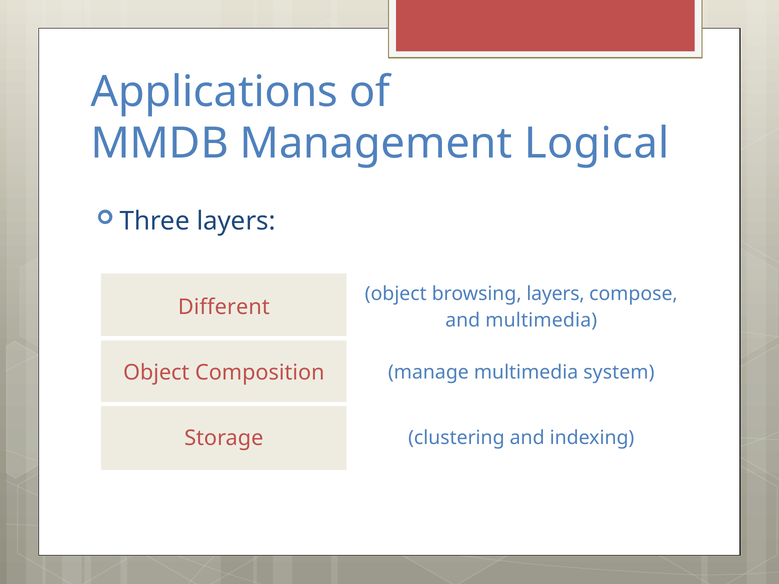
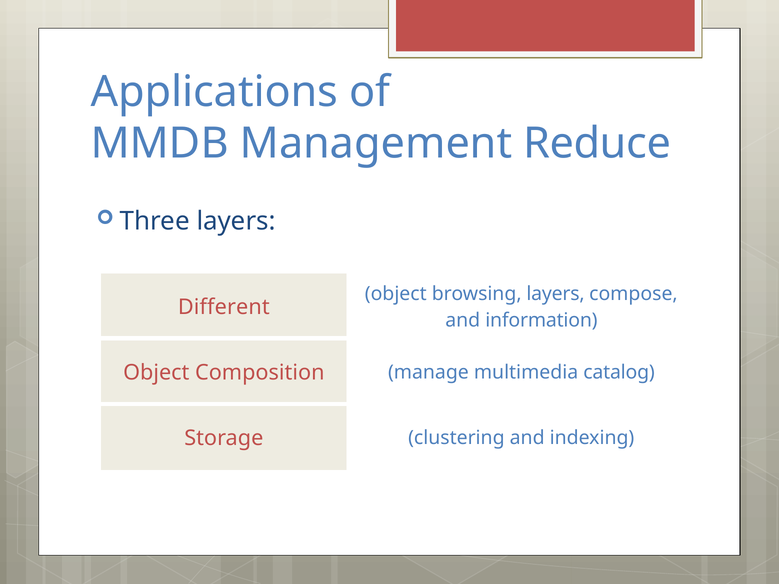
Logical: Logical -> Reduce (597, 144)
and multimedia: multimedia -> information (541, 320)
system: system -> catalog (619, 372)
